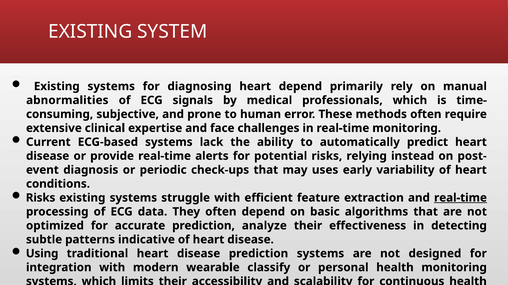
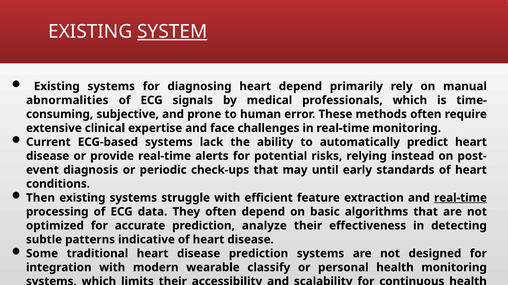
SYSTEM underline: none -> present (172, 32)
uses: uses -> until (325, 170)
variability: variability -> standards (405, 170)
Risks: Risks -> Then (41, 198)
Using: Using -> Some (42, 254)
